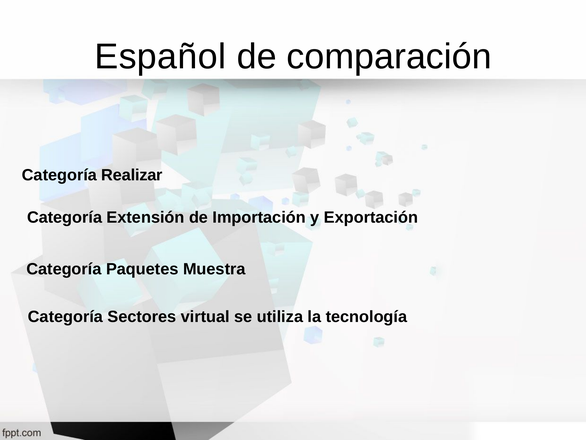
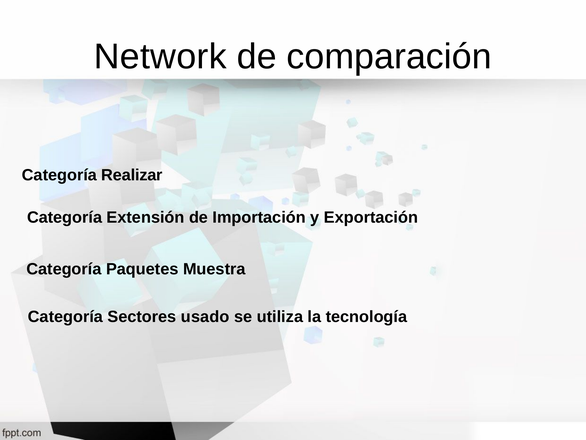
Español: Español -> Network (160, 57)
virtual: virtual -> usado (205, 316)
